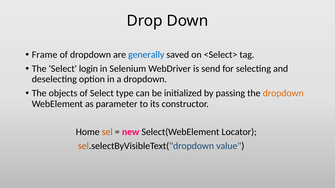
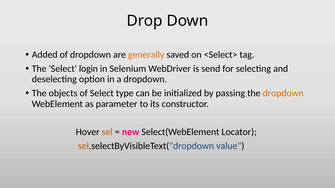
Frame: Frame -> Added (45, 55)
generally colour: blue -> orange (146, 55)
Home: Home -> Hover (88, 132)
